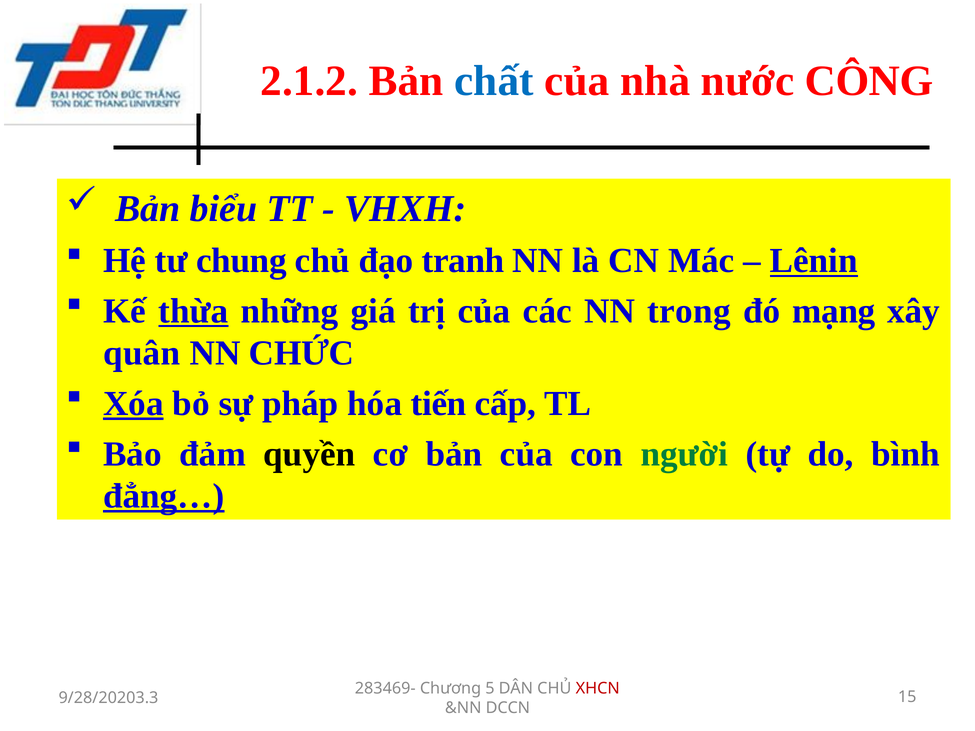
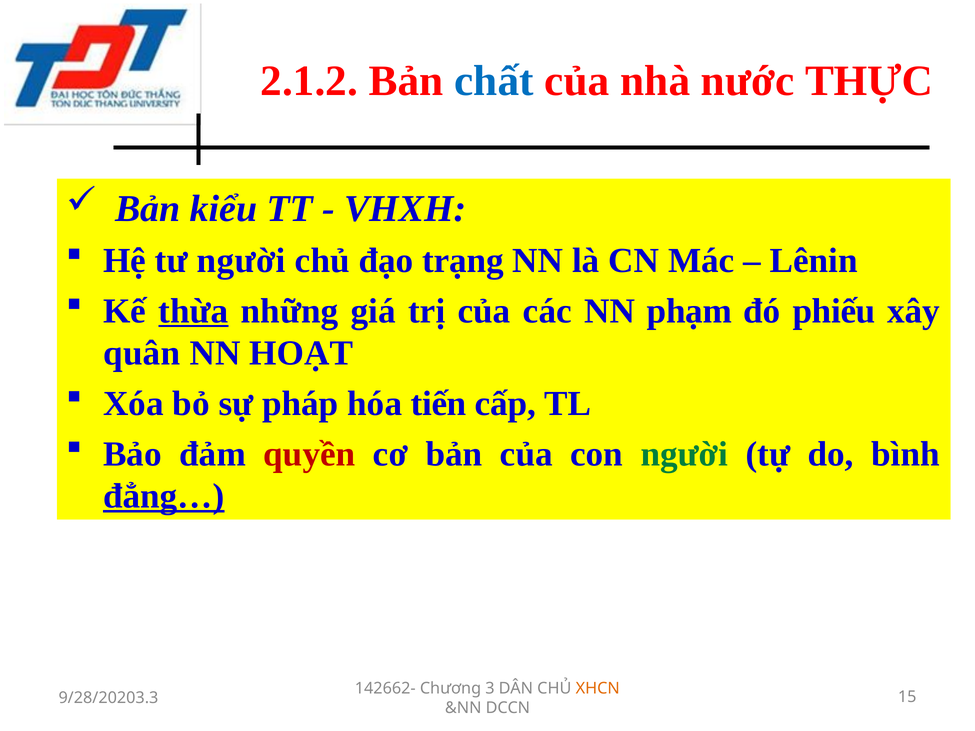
CÔNG: CÔNG -> THỰC (869, 81)
biểu: biểu -> kiểu (223, 209)
tư chung: chung -> người (241, 261)
tranh: tranh -> trạng (463, 261)
Lênin underline: present -> none (814, 261)
trong: trong -> phạm (689, 311)
mạng: mạng -> phiếu (834, 311)
CHỨC: CHỨC -> HOẠT (301, 353)
Xóa underline: present -> none (133, 404)
quyền colour: black -> red (309, 454)
283469-: 283469- -> 142662- (385, 689)
5: 5 -> 3 (490, 689)
XHCN colour: red -> orange (598, 689)
